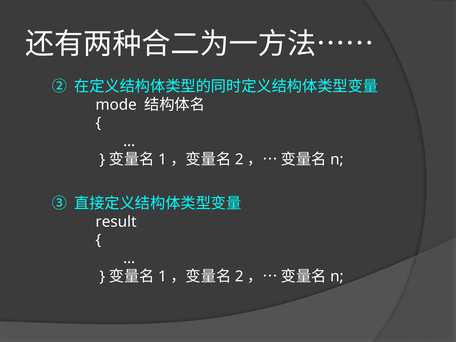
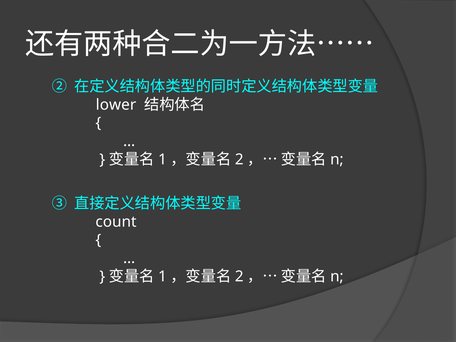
mode: mode -> lower (116, 105)
result: result -> count (116, 222)
